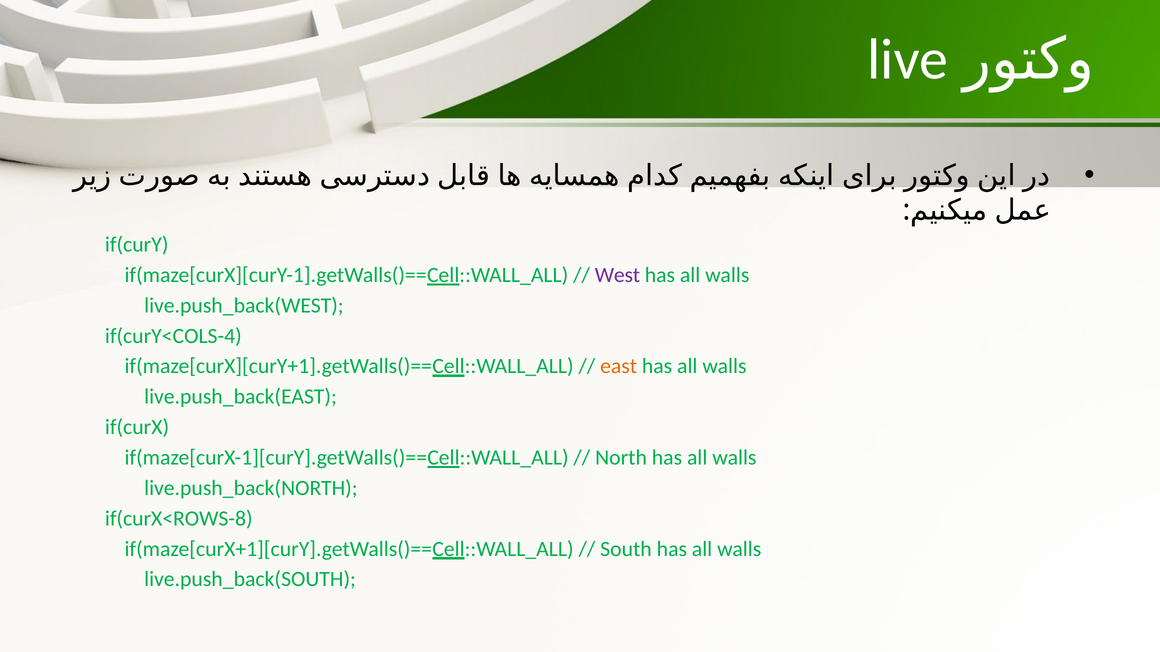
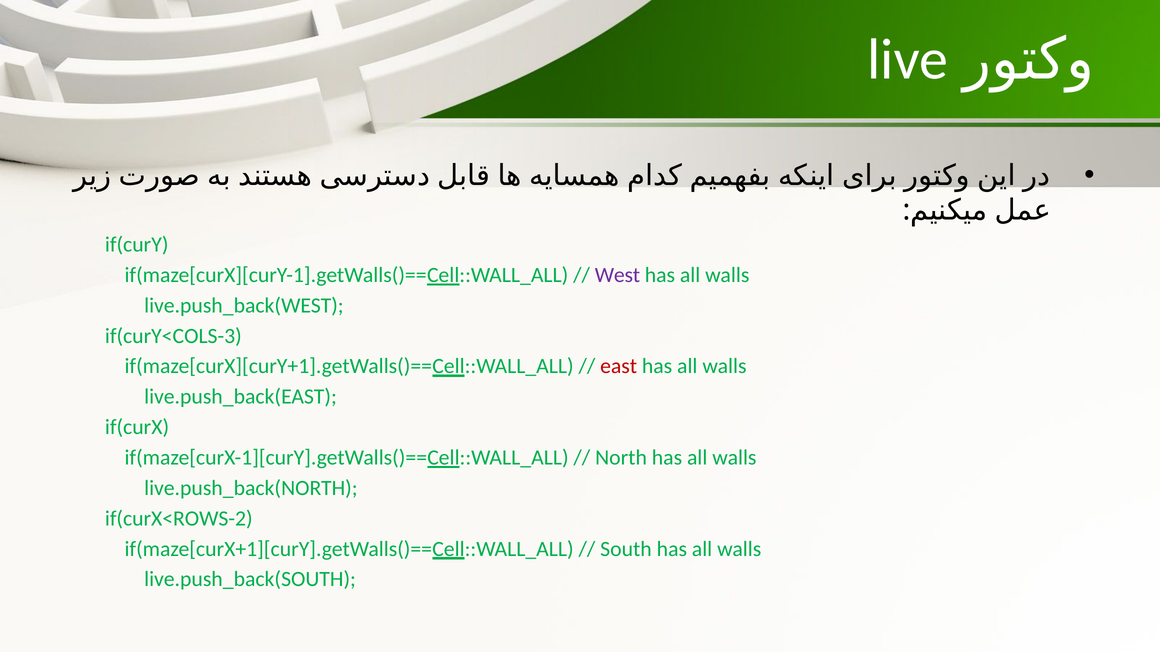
if(curY<COLS-4: if(curY<COLS-4 -> if(curY<COLS-3 (173, 336)
east colour: orange -> red (619, 367)
if(curX<ROWS-8: if(curX<ROWS-8 -> if(curX<ROWS-2 (179, 519)
